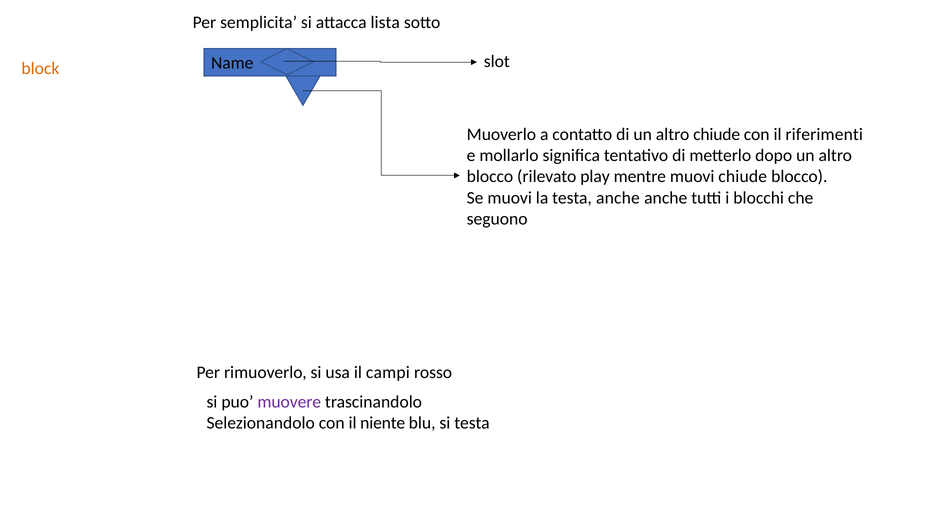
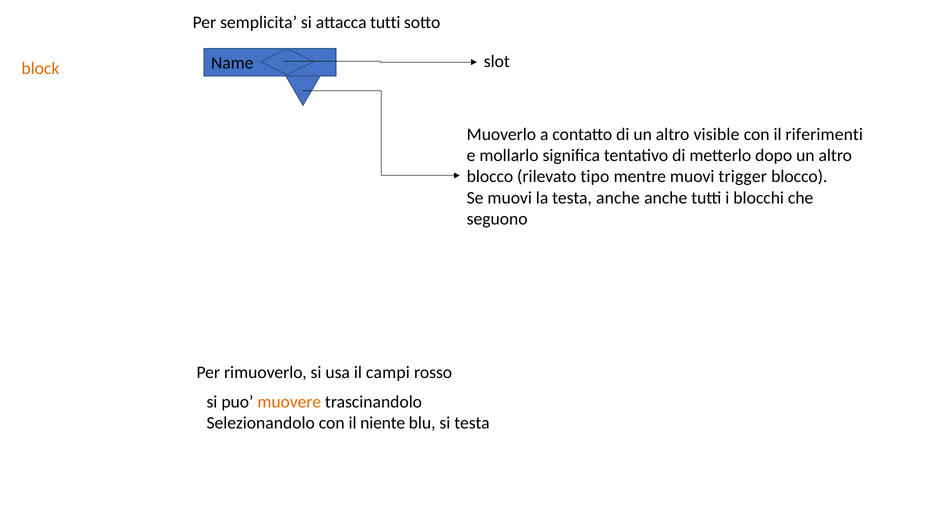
attacca lista: lista -> tutti (385, 23)
altro chiude: chiude -> visible (716, 135)
play: play -> tipo (595, 177)
muovi chiude: chiude -> trigger (743, 177)
muovere colour: purple -> orange (289, 402)
